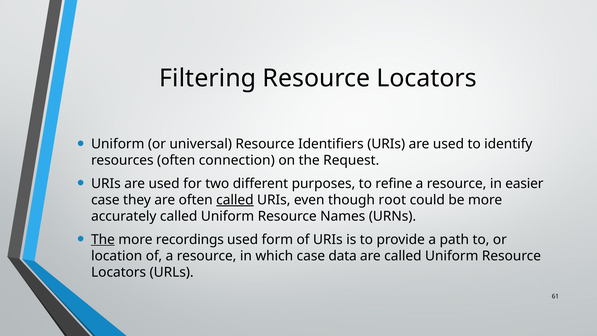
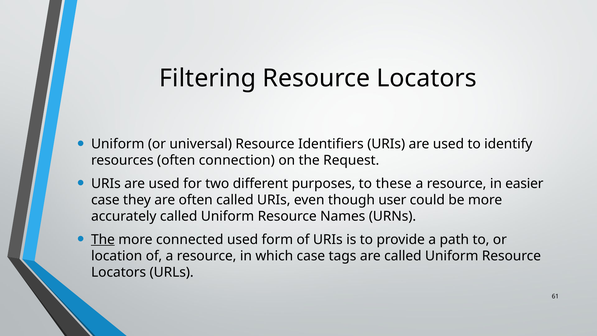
refine: refine -> these (394, 183)
called underline: present -> none (235, 200)
root: root -> user (392, 200)
recordings: recordings -> connected (190, 239)
data: data -> tags (342, 256)
